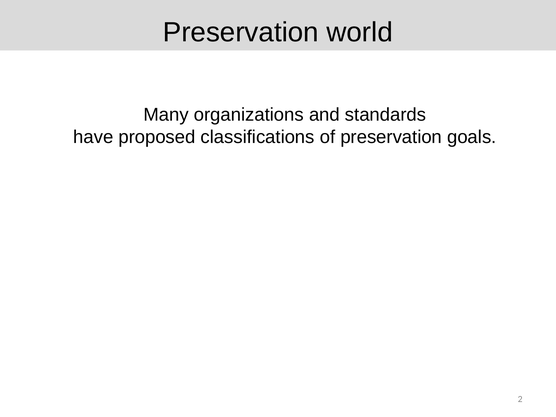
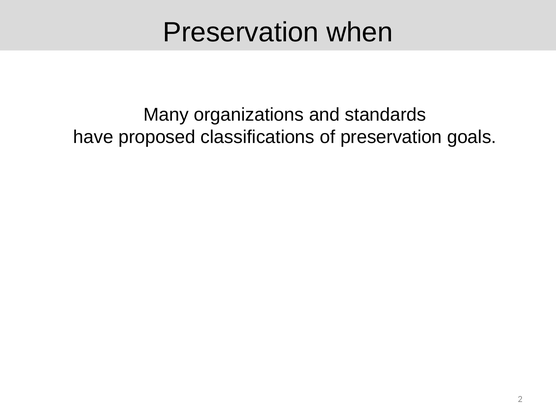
world: world -> when (360, 32)
